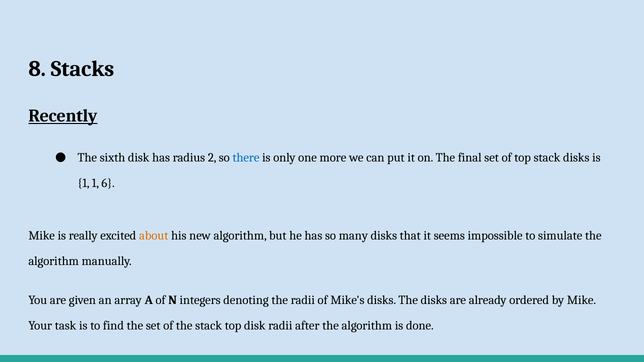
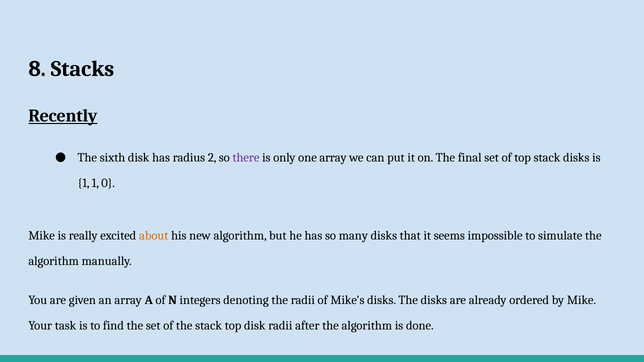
there colour: blue -> purple (246, 158)
one more: more -> array (333, 158)
6: 6 -> 0 (108, 183)
